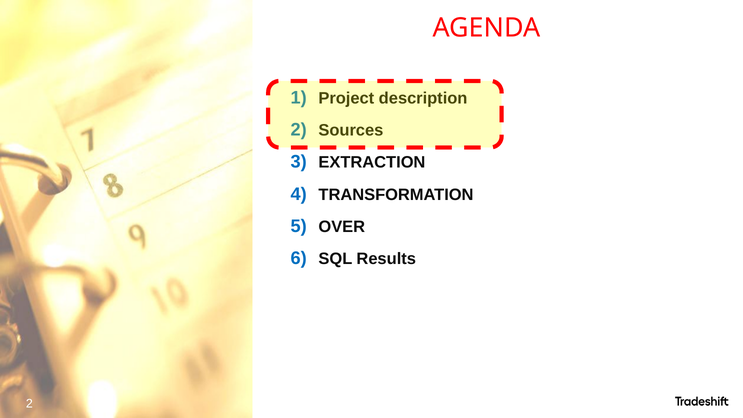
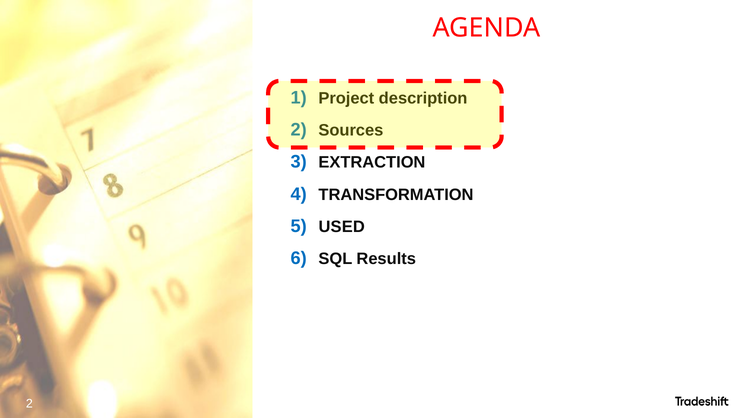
OVER: OVER -> USED (342, 227)
